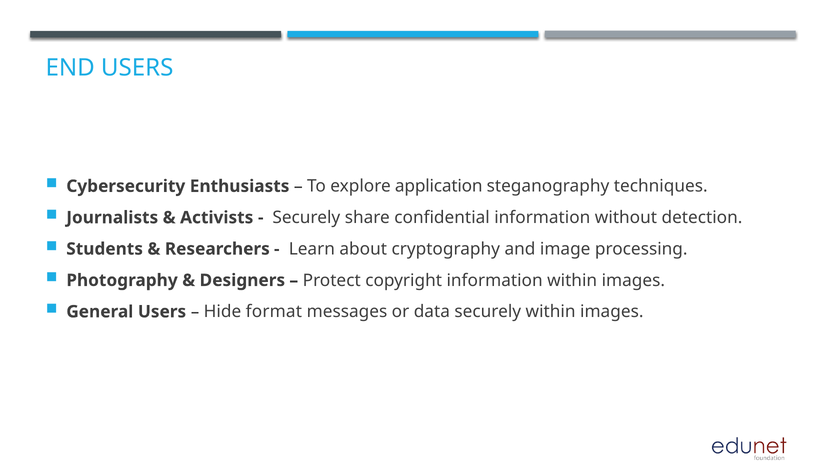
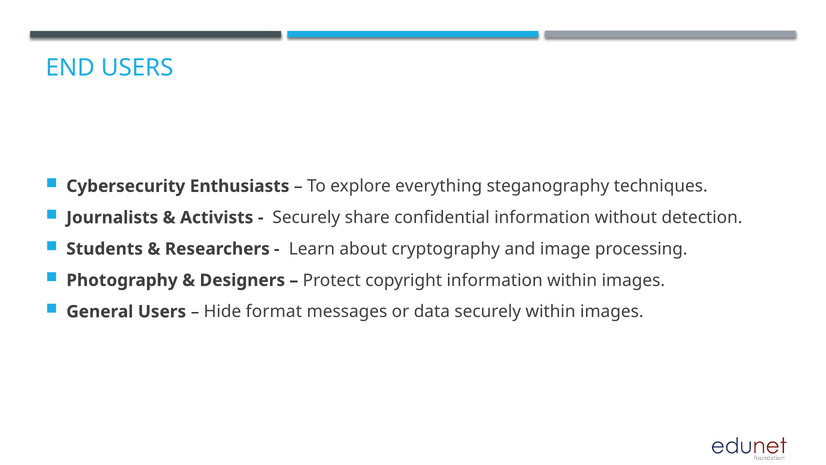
application: application -> everything (439, 186)
